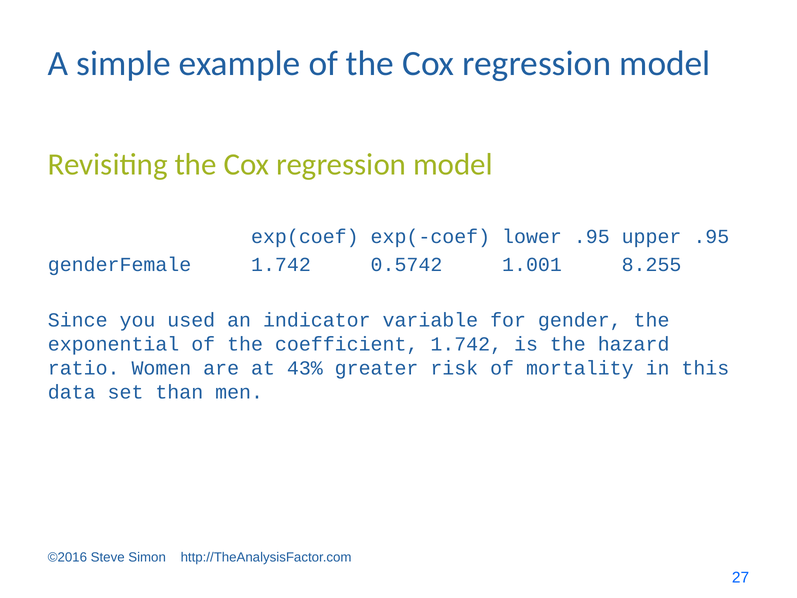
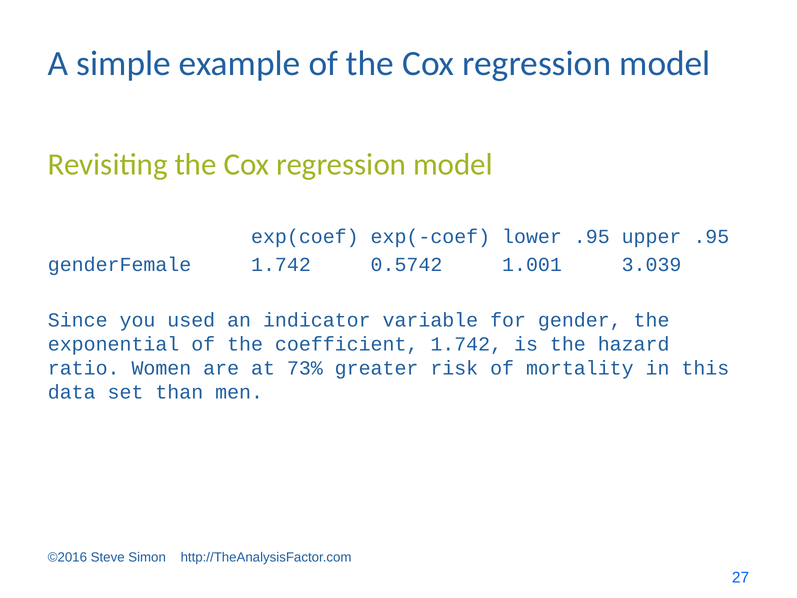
8.255: 8.255 -> 3.039 (652, 264)
43%: 43% -> 73% (305, 368)
